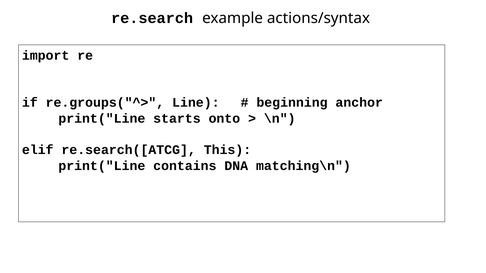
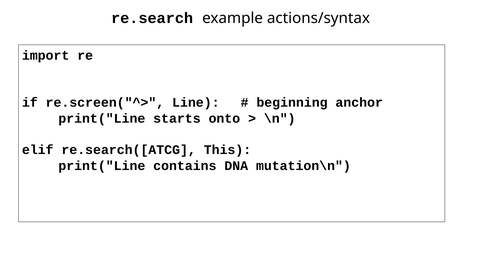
re.groups("^>: re.groups("^> -> re.screen("^> (105, 103)
matching\n: matching\n -> mutation\n (303, 166)
